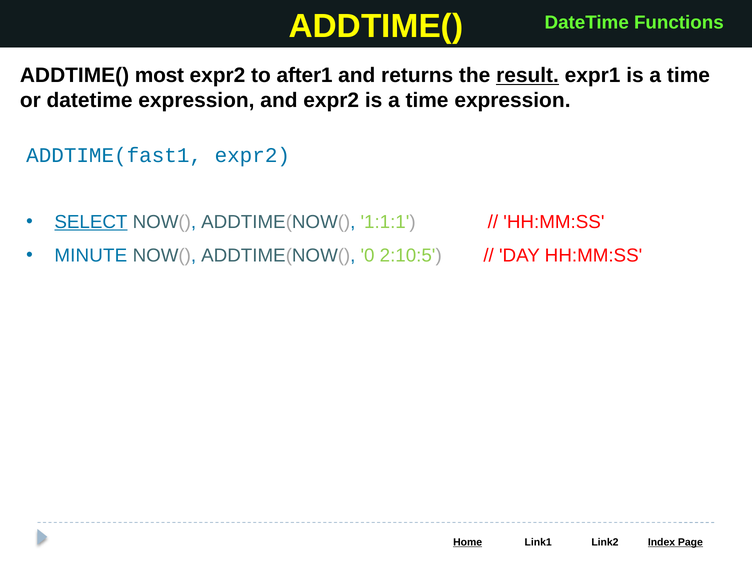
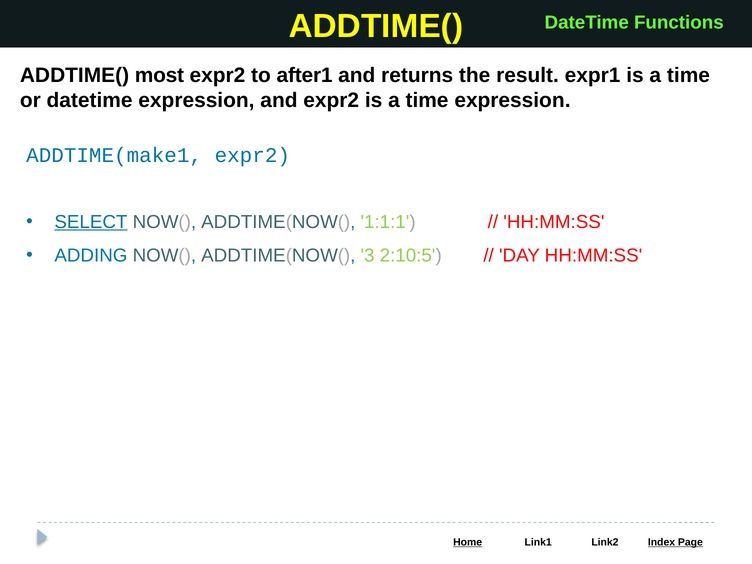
result underline: present -> none (528, 75)
ADDTIME(fast1: ADDTIME(fast1 -> ADDTIME(make1 (114, 156)
MINUTE: MINUTE -> ADDING (91, 256)
0: 0 -> 3 (368, 256)
